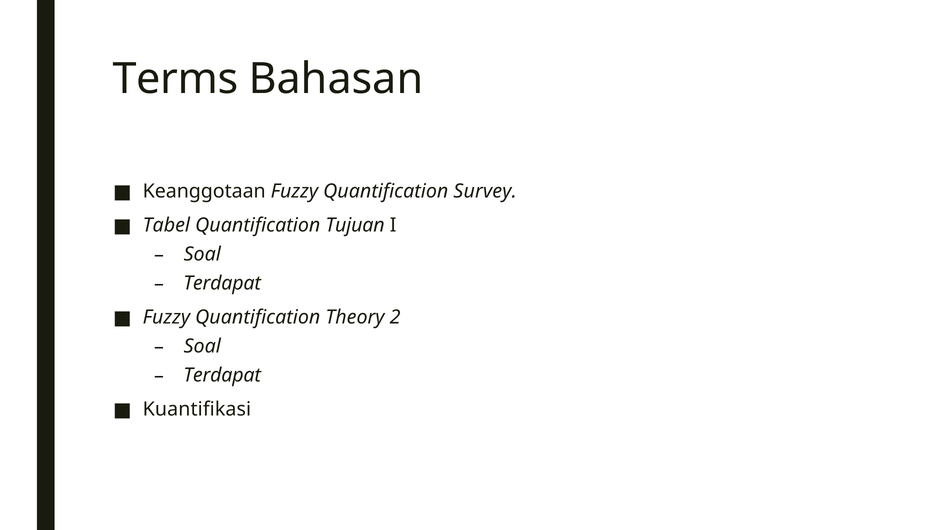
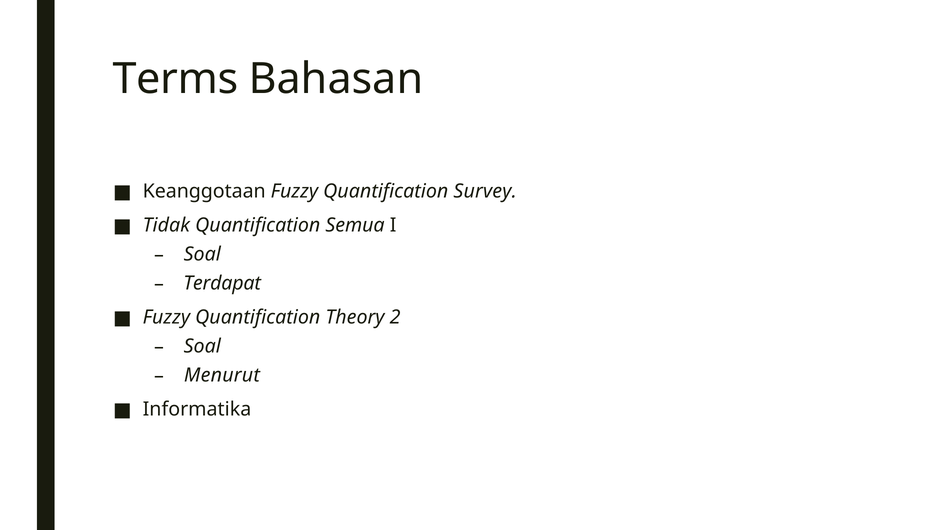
Tabel: Tabel -> Tidak (166, 225)
Tujuan: Tujuan -> Semua (355, 225)
Terdapat: Terdapat -> Menurut (222, 375)
Kuantifikasi: Kuantifikasi -> Informatika (197, 409)
